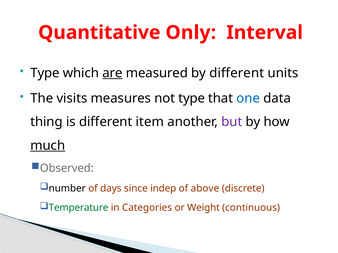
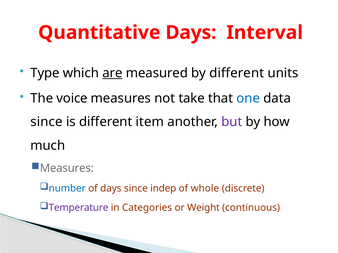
Quantitative Only: Only -> Days (191, 33)
visits: visits -> voice (72, 99)
not type: type -> take (192, 99)
thing: thing -> since (46, 122)
much underline: present -> none (48, 146)
Observed: Observed -> Measures (67, 169)
number colour: black -> blue (67, 189)
above: above -> whole (205, 189)
Temperature colour: green -> purple (79, 208)
